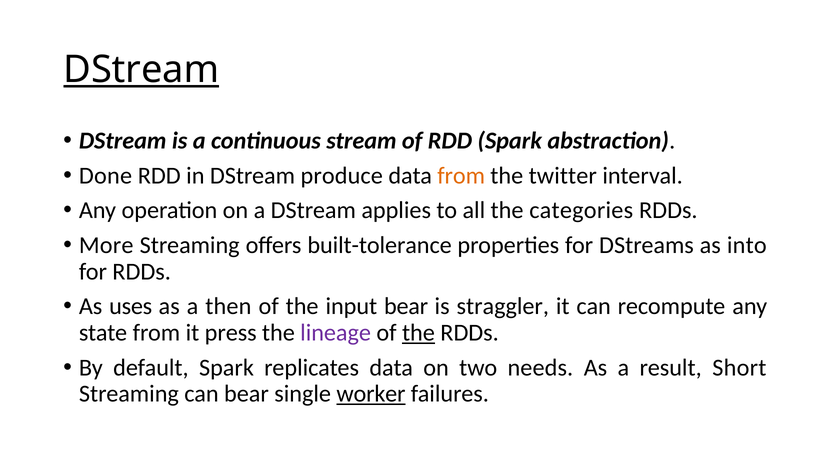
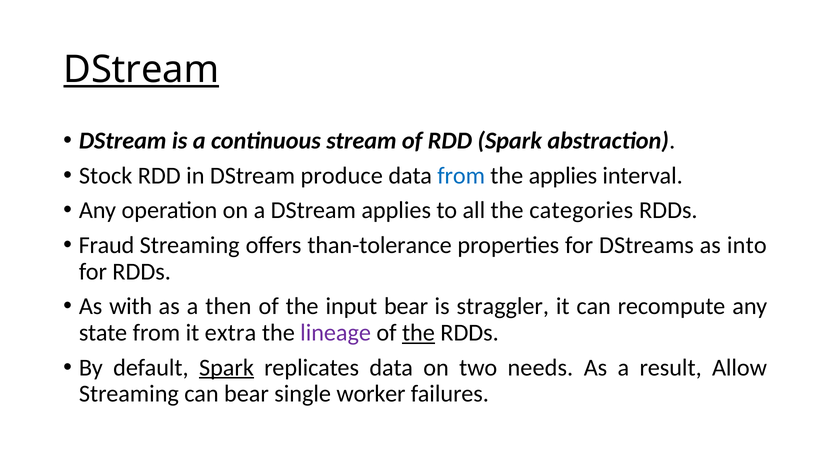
Done: Done -> Stock (106, 175)
from colour: orange -> blue (461, 175)
the twitter: twitter -> applies (563, 175)
More: More -> Fraud (106, 245)
built-tolerance: built-tolerance -> than-tolerance (380, 245)
uses: uses -> with (131, 306)
press: press -> extra (231, 332)
Spark underline: none -> present (226, 367)
Short: Short -> Allow (740, 367)
worker underline: present -> none (371, 393)
